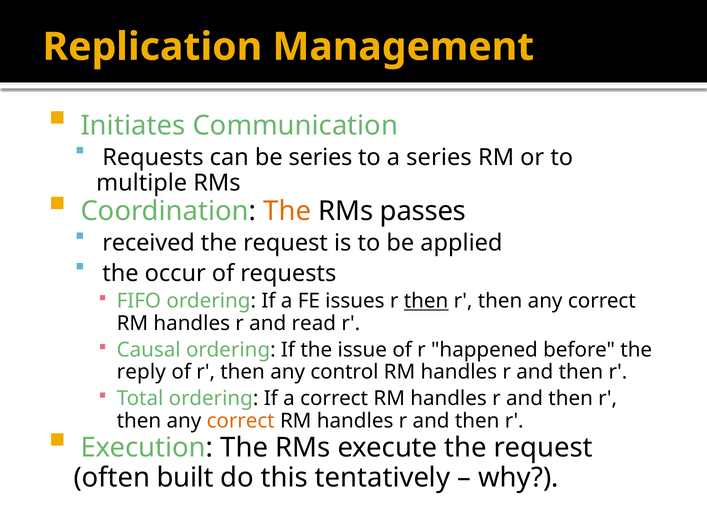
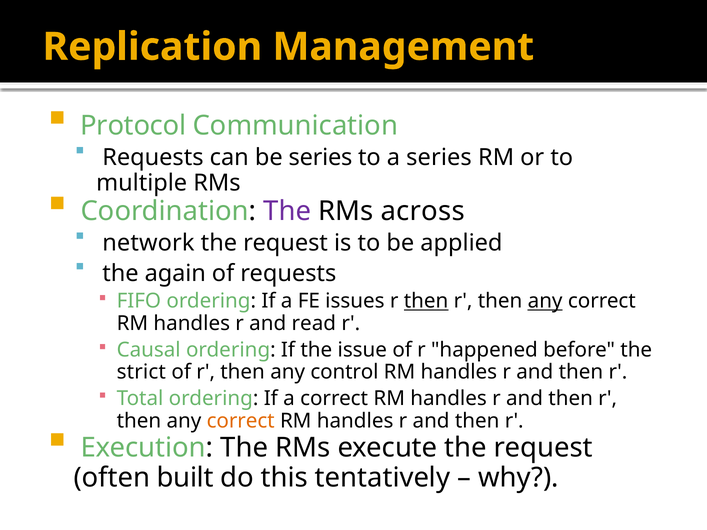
Initiates: Initiates -> Protocol (133, 126)
The colour: orange -> purple (287, 211)
passes: passes -> across (423, 211)
received: received -> network (148, 243)
occur: occur -> again (175, 274)
any underline: none -> present (545, 301)
reply: reply -> strict (141, 372)
